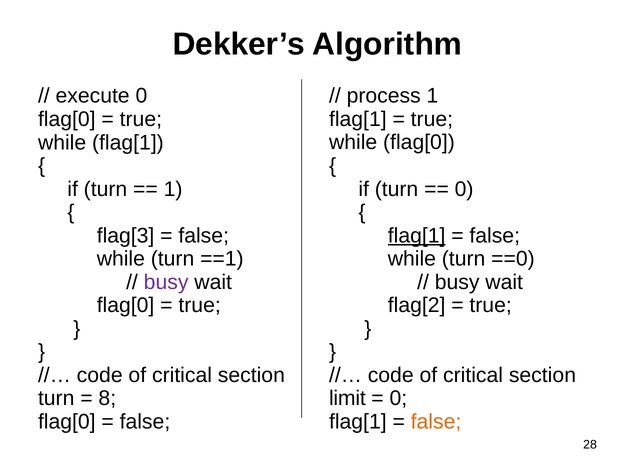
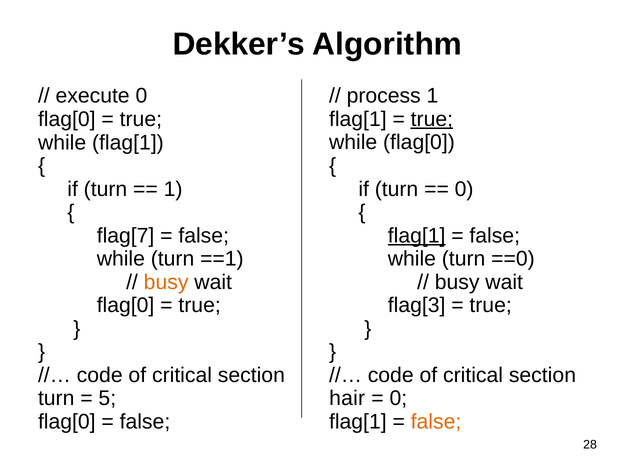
true underline: none -> present (432, 119)
flag[3: flag[3 -> flag[7 (126, 236)
busy colour: purple -> orange (166, 282)
flag[2: flag[2 -> flag[3 (417, 306)
limit: limit -> hair (347, 399)
8: 8 -> 5 (107, 399)
